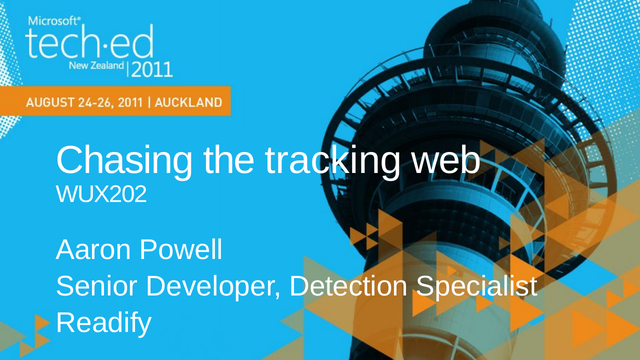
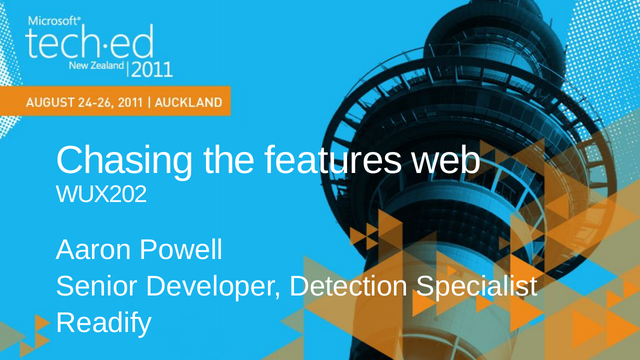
tracking: tracking -> features (334, 160)
